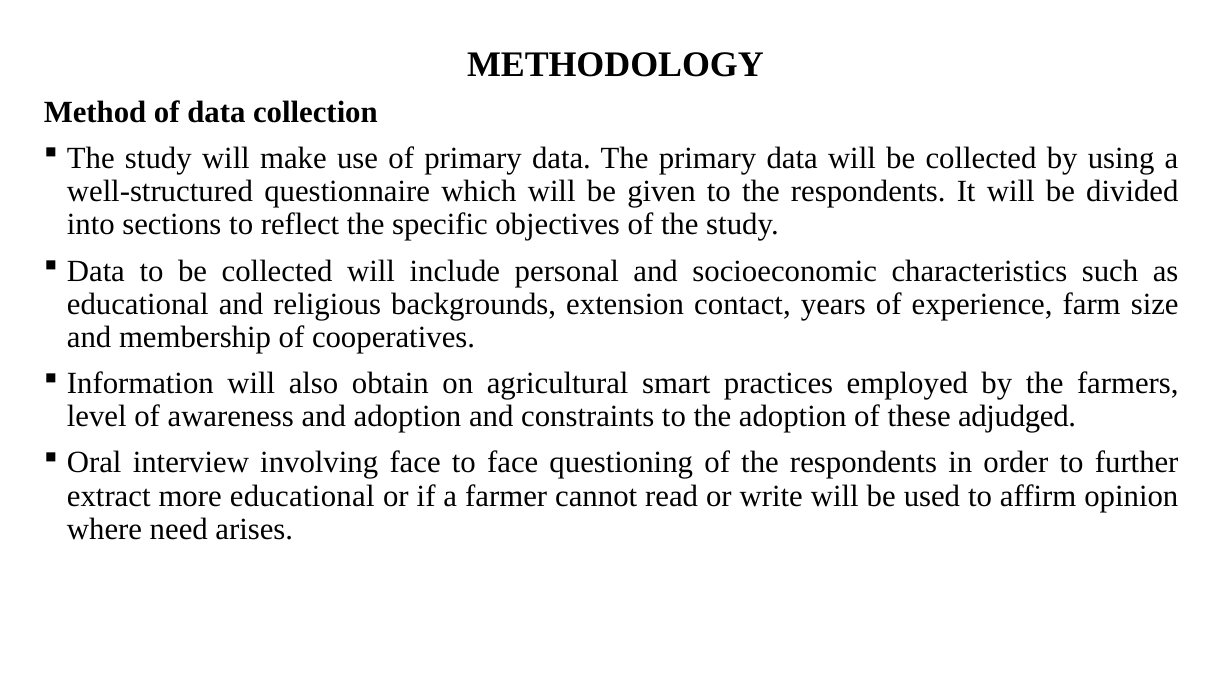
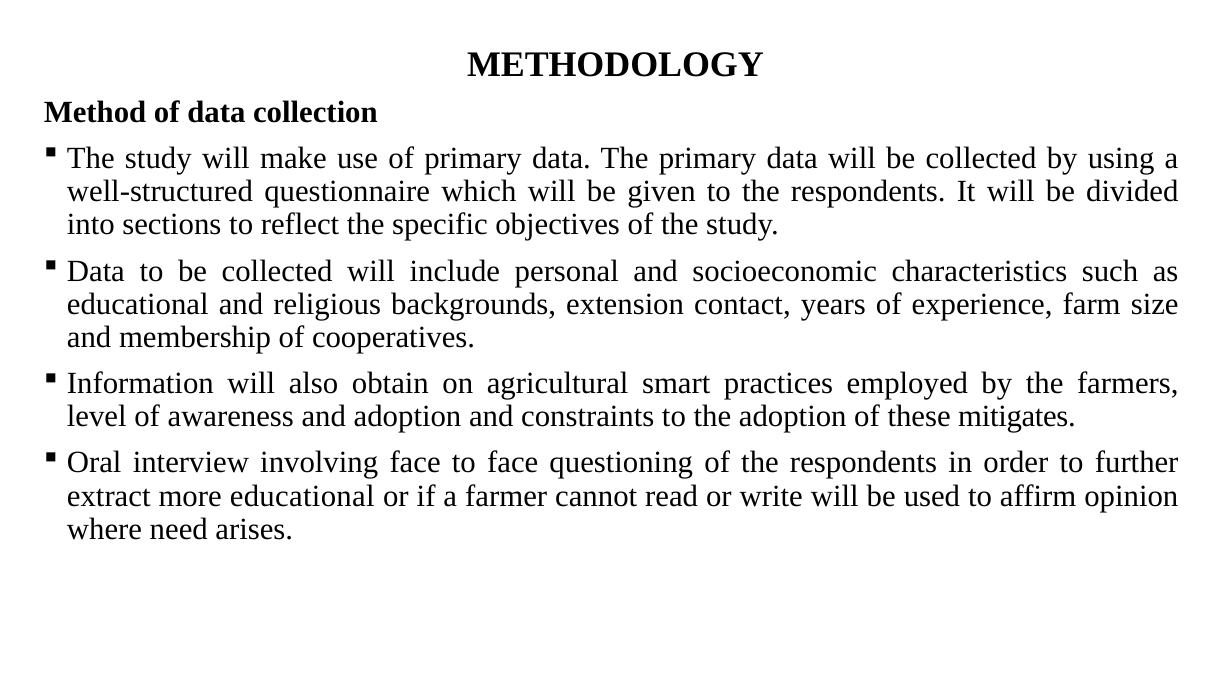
adjudged: adjudged -> mitigates (1017, 416)
